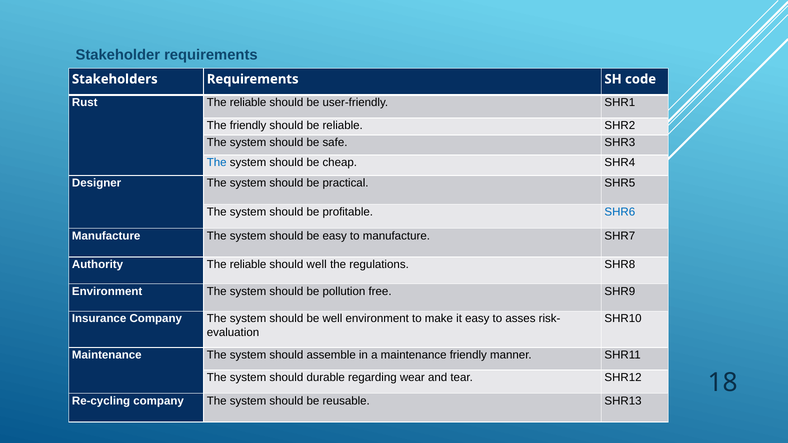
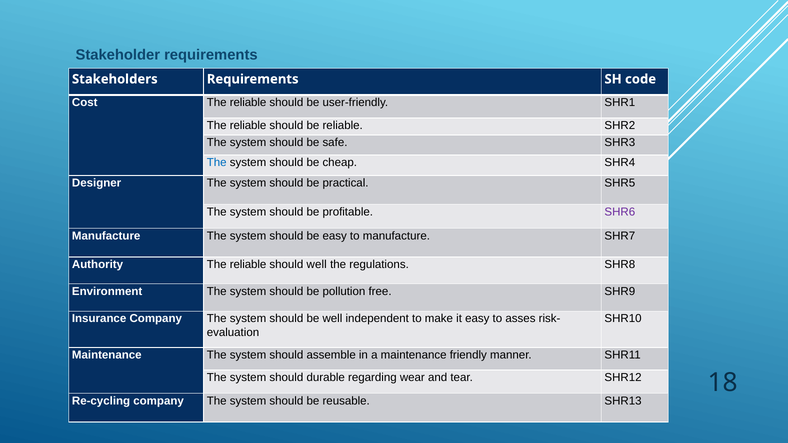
Rust: Rust -> Cost (85, 103)
friendly: friendly -> reliable (248, 126)
SHR6 colour: blue -> purple (620, 212)
well environment: environment -> independent (377, 319)
